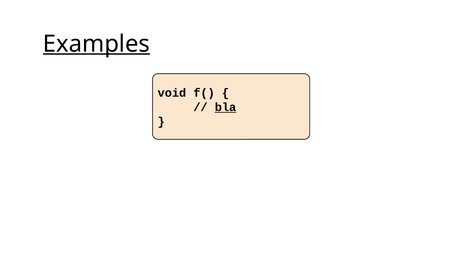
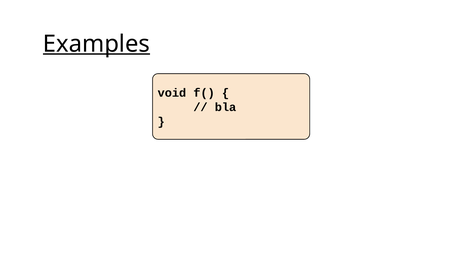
bla underline: present -> none (225, 107)
